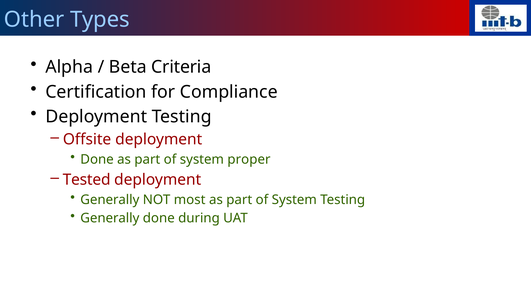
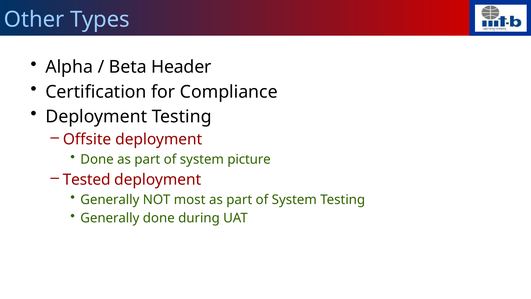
Criteria: Criteria -> Header (181, 67)
proper: proper -> picture (249, 159)
